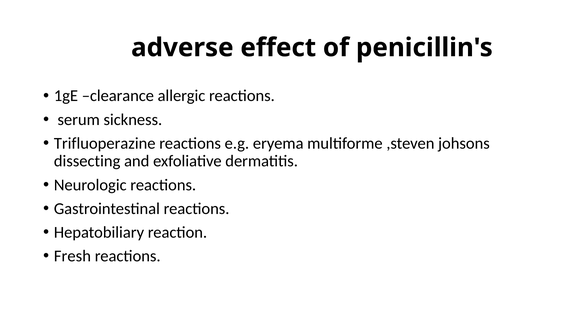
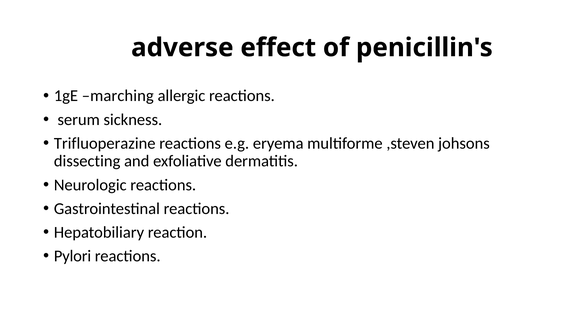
clearance: clearance -> marching (118, 96)
Fresh: Fresh -> Pylori (73, 256)
